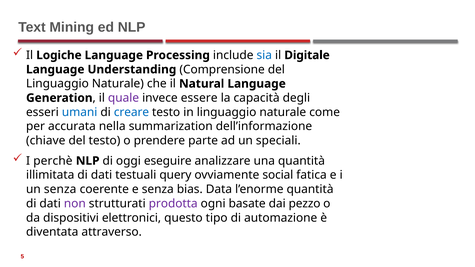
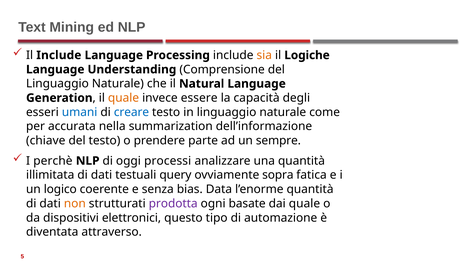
Il Logiche: Logiche -> Include (59, 55)
sia colour: blue -> orange (264, 55)
Digitale: Digitale -> Logiche (307, 55)
quale colour: purple -> orange (124, 98)
speciali: speciali -> sempre (278, 141)
eseguire: eseguire -> processi (168, 161)
social: social -> sopra (278, 175)
un senza: senza -> logico (60, 189)
non colour: purple -> orange (75, 204)
dai pezzo: pezzo -> quale (304, 204)
